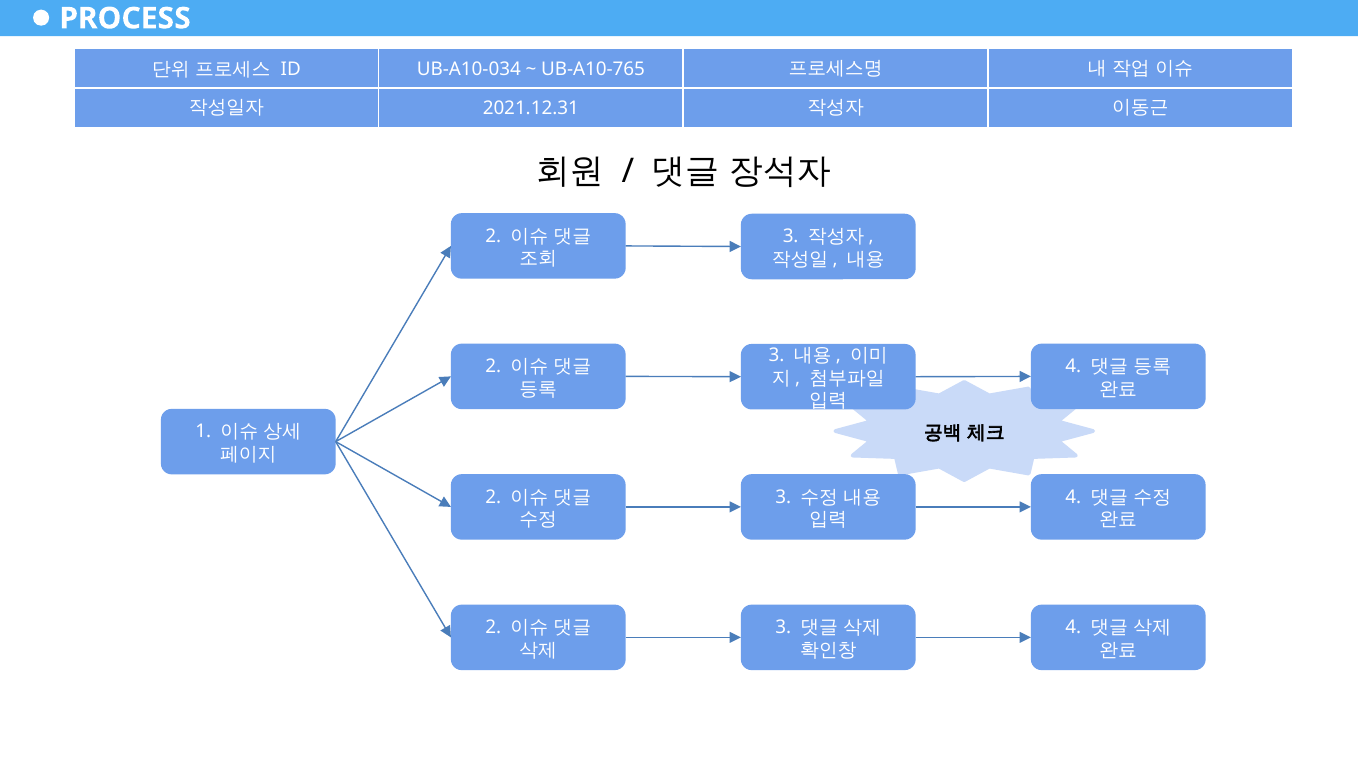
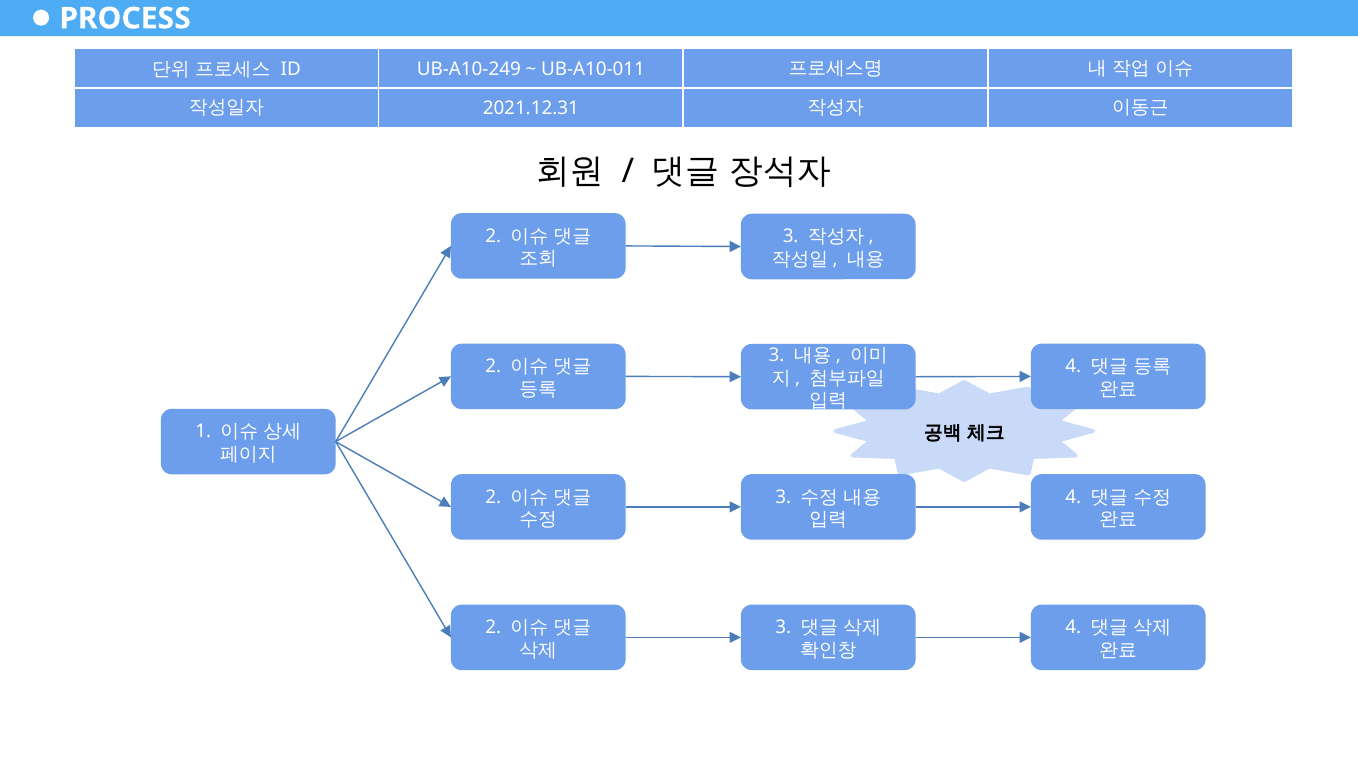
UB-A10-034: UB-A10-034 -> UB-A10-249 (469, 69)
UB-A10-765: UB-A10-765 -> UB-A10-011 (593, 69)
